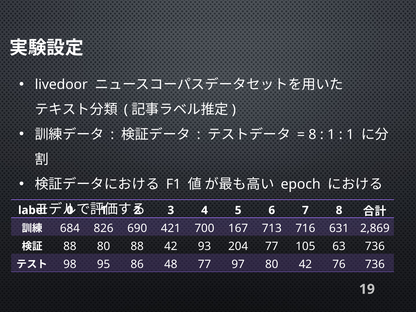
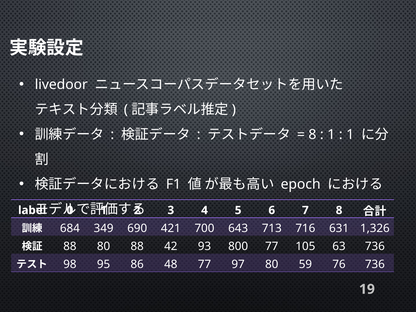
826: 826 -> 349 (104, 228)
167: 167 -> 643 (238, 228)
2,869: 2,869 -> 1,326 (375, 228)
204: 204 -> 800 (238, 246)
80 42: 42 -> 59 (305, 264)
